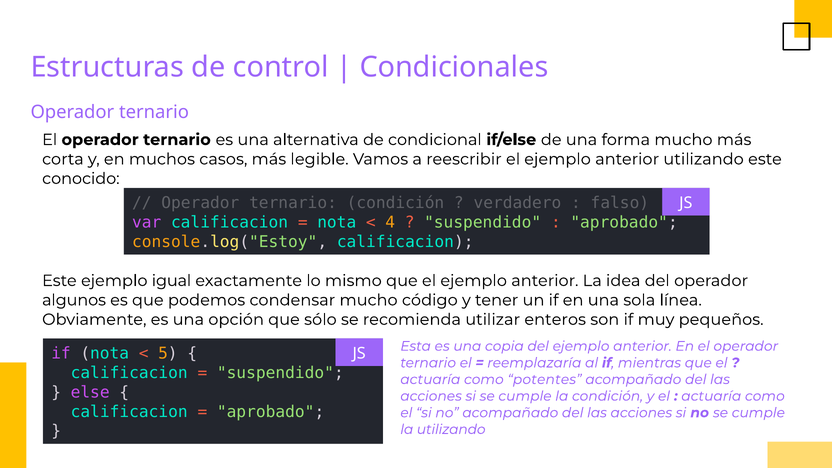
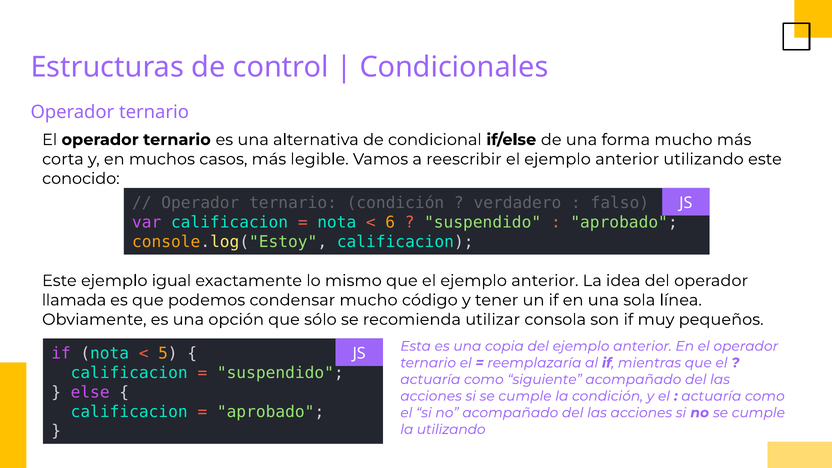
4: 4 -> 6 (390, 222)
algunos: algunos -> llamada (74, 300)
enteros: enteros -> consola (555, 320)
potentes: potentes -> siguiente (545, 379)
